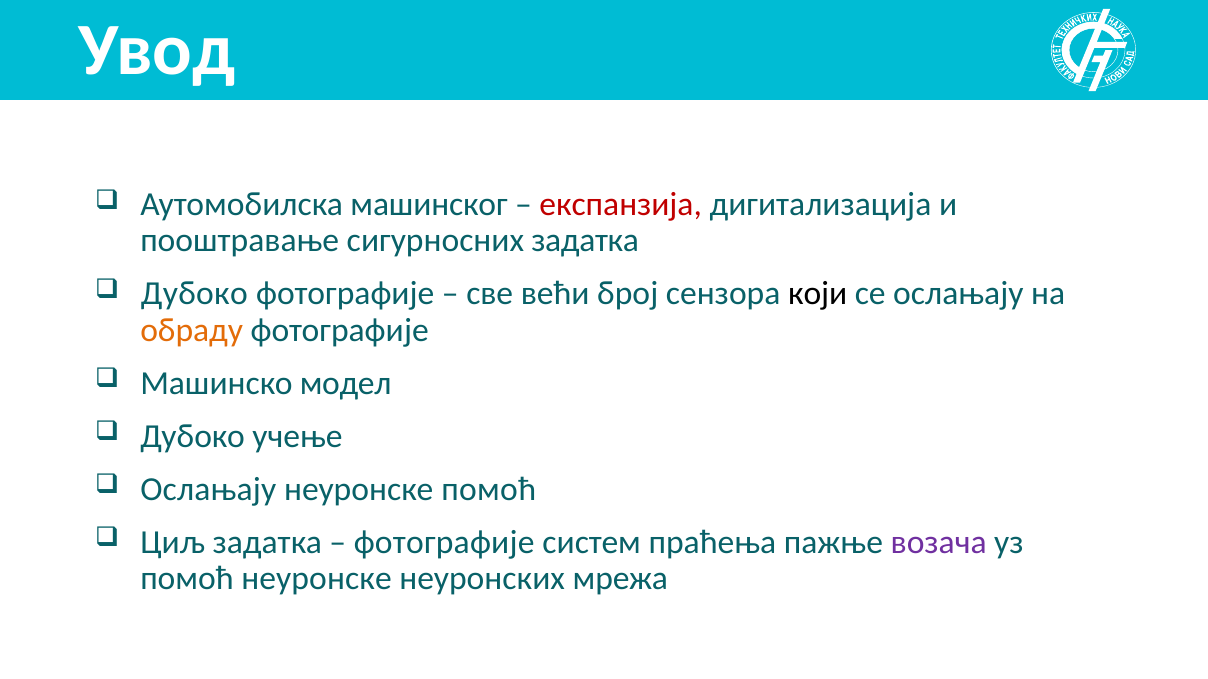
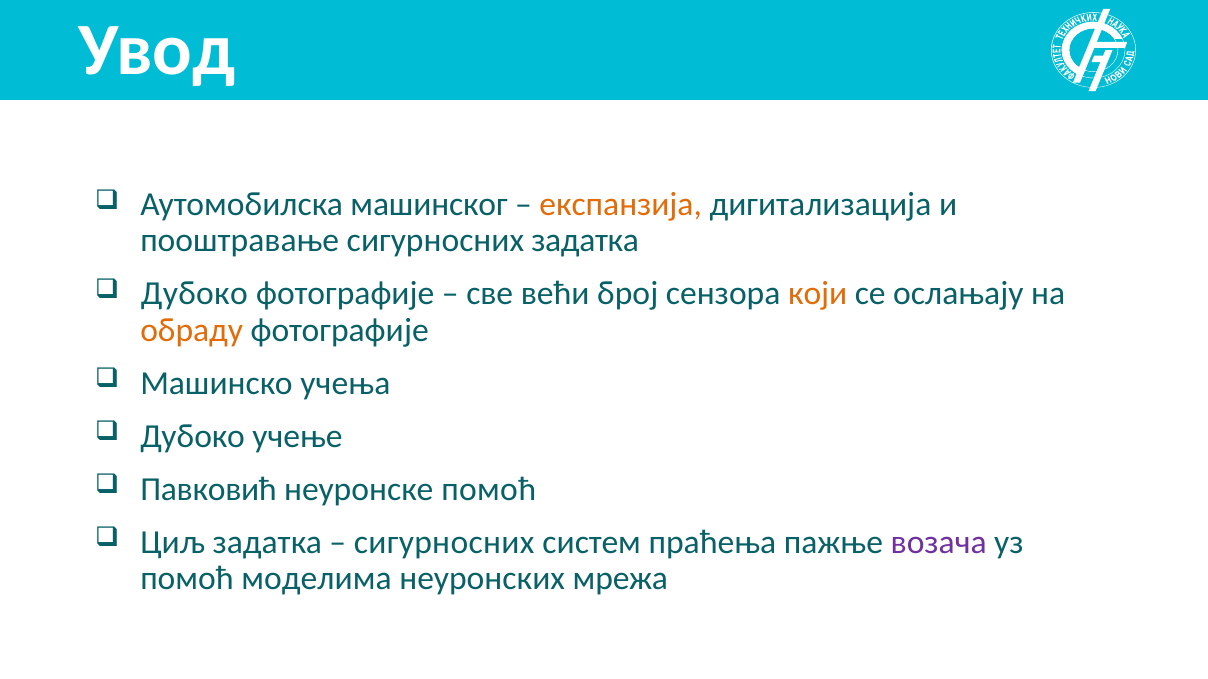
експанзија colour: red -> orange (621, 205)
који colour: black -> orange (818, 294)
модел: модел -> учења (345, 383)
Ослањају: Ослањају -> Павковић (209, 489)
фотографије: фотографије -> сигурносних (444, 542)
помоћ неуронске: неуронске -> моделима (317, 579)
